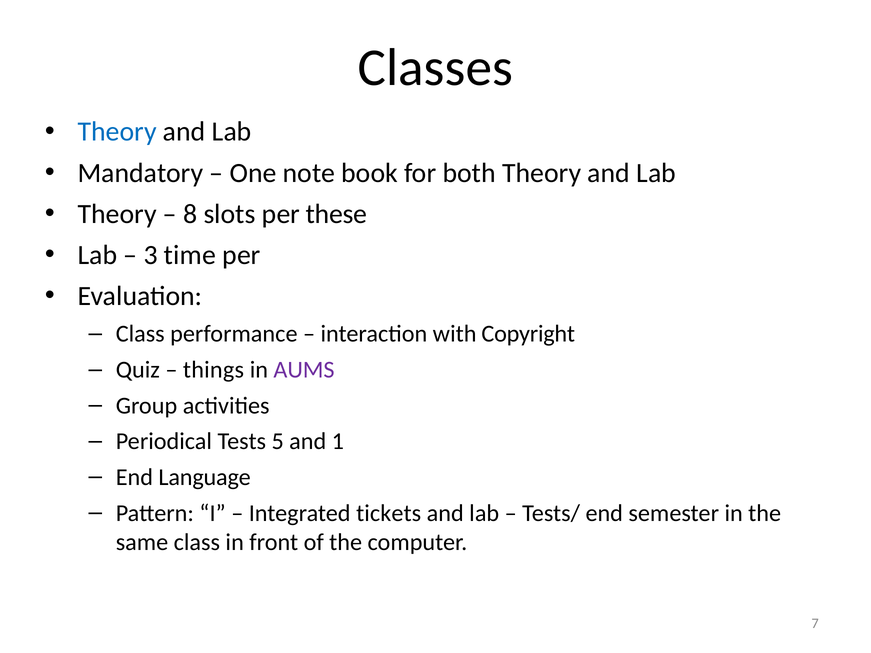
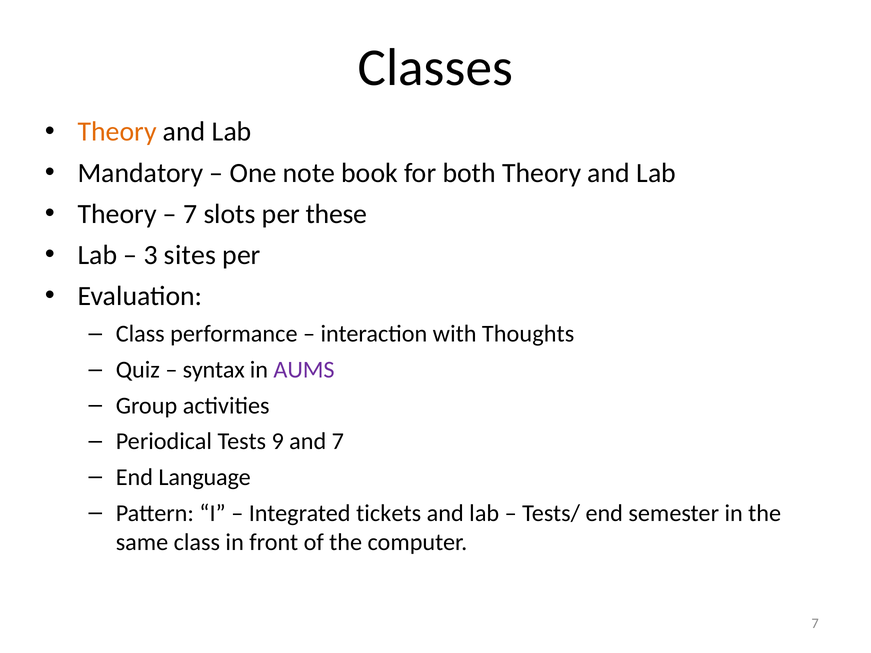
Theory colour: blue -> orange (117, 132)
8: 8 -> 7 (190, 214)
time: time -> sites (190, 255)
Copyright: Copyright -> Thoughts (528, 334)
things: things -> syntax (214, 370)
5: 5 -> 9 (278, 442)
and 1: 1 -> 7 (338, 442)
